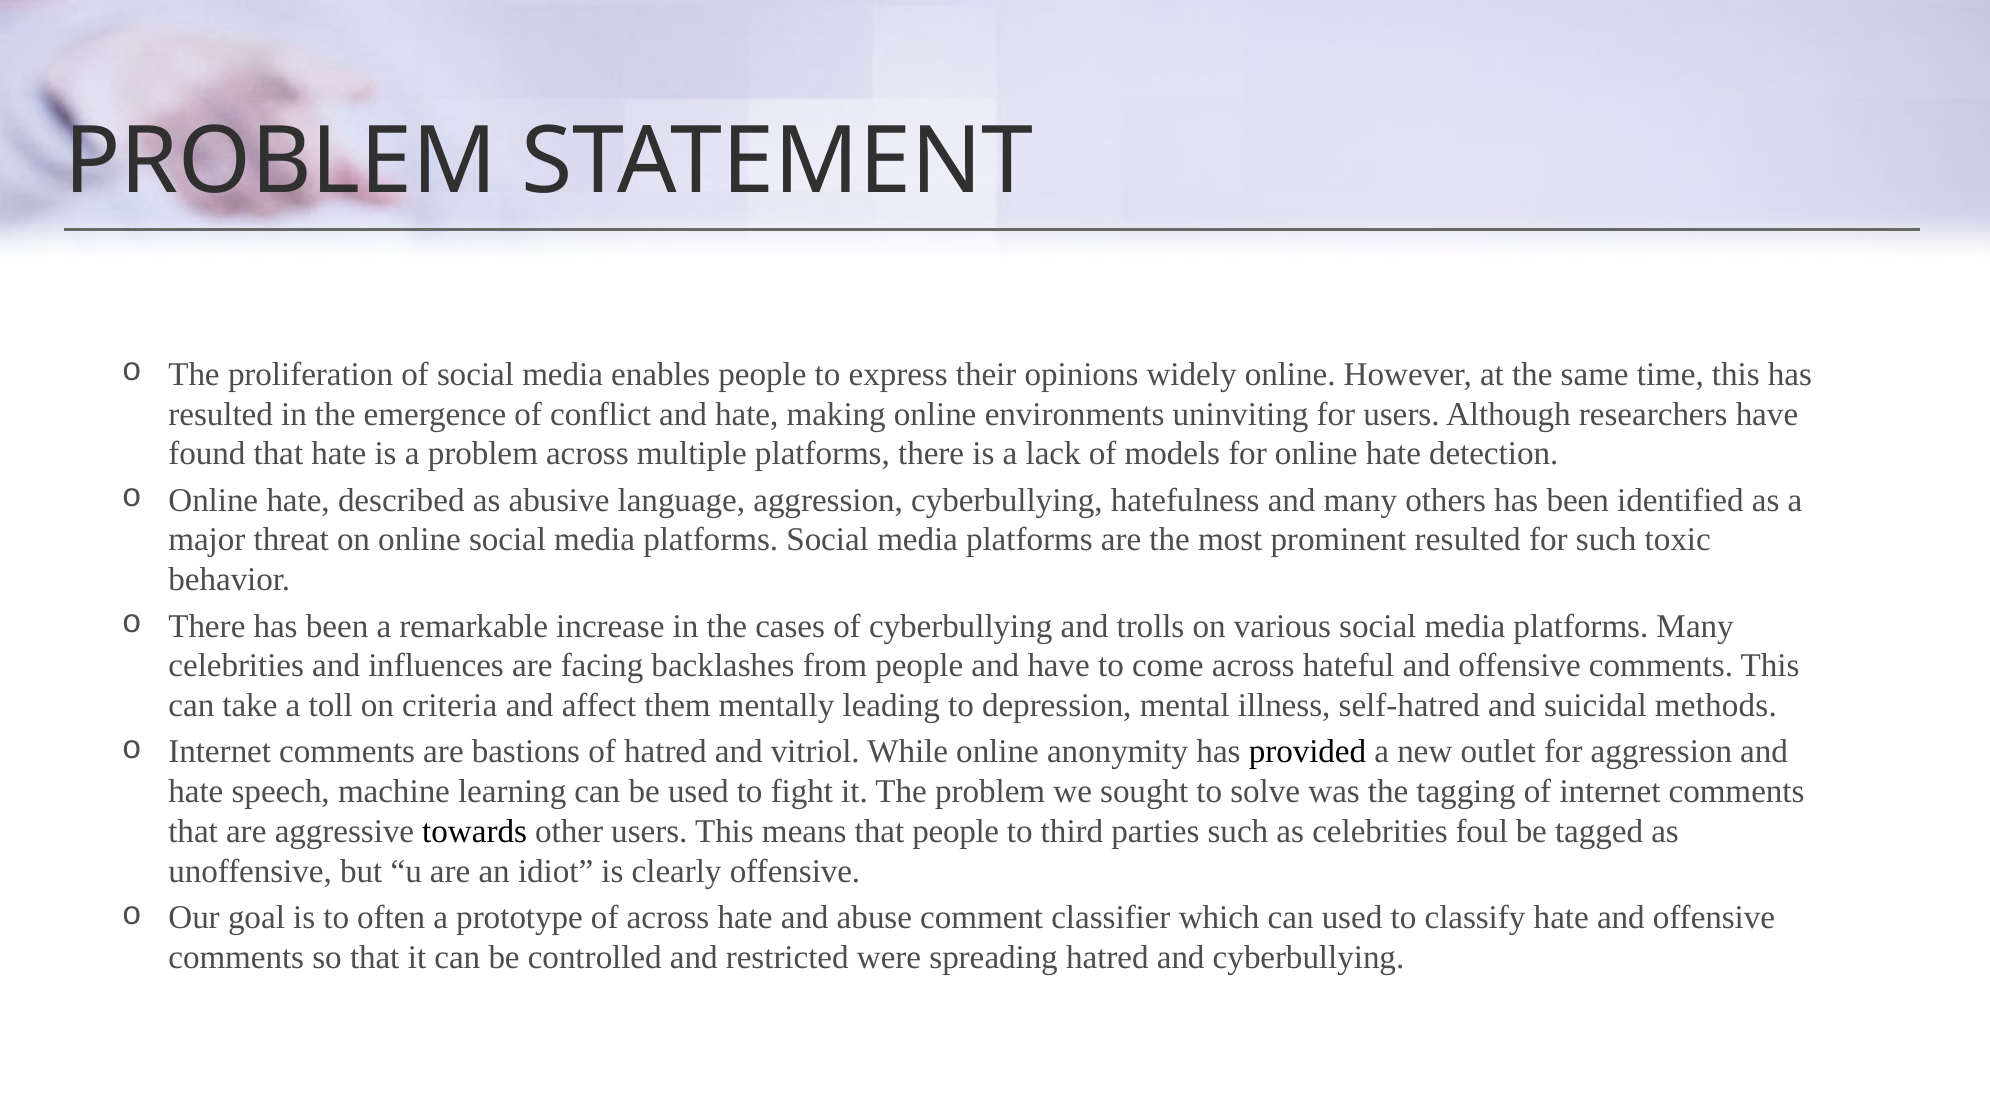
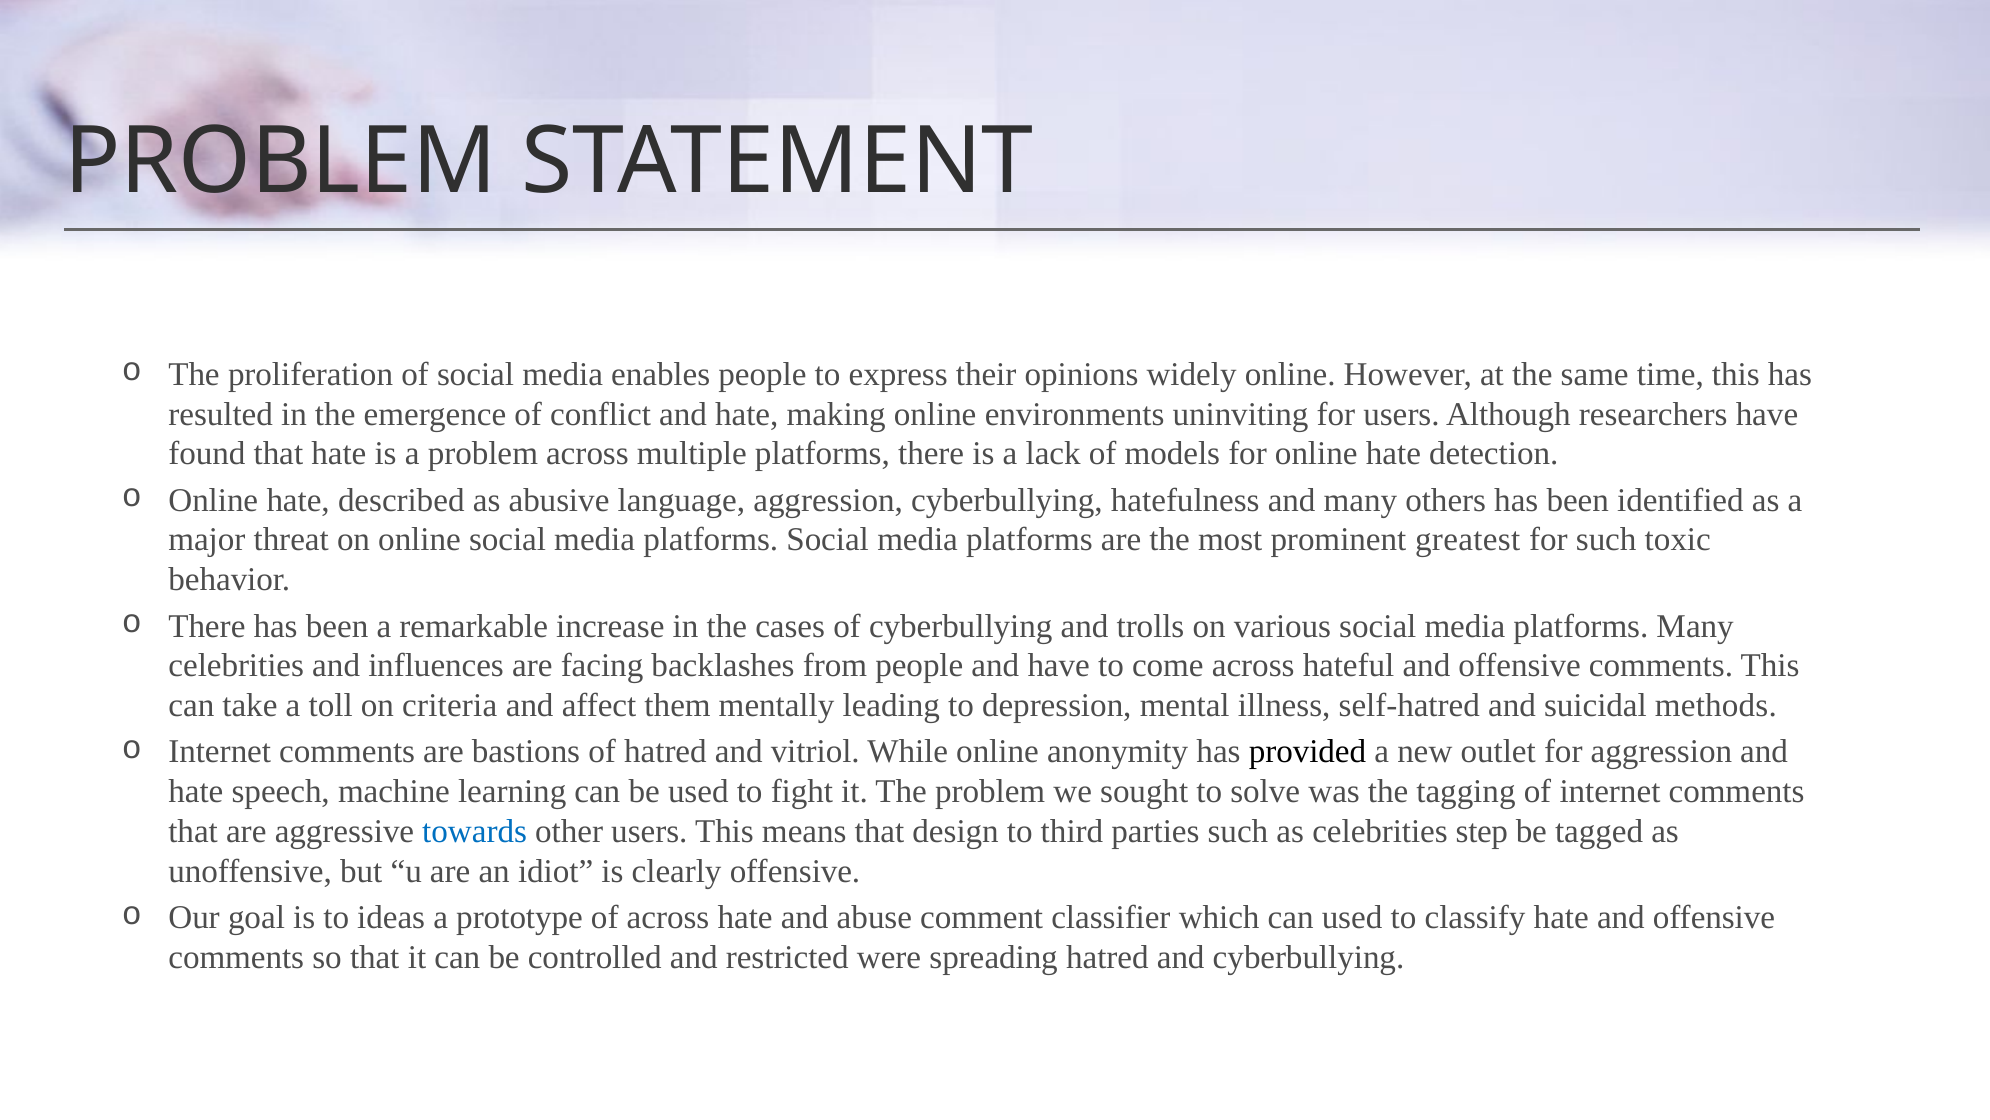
prominent resulted: resulted -> greatest (1468, 540)
towards colour: black -> blue (475, 831)
that people: people -> design (956, 831)
foul: foul -> step (1482, 831)
often: often -> ideas (391, 917)
